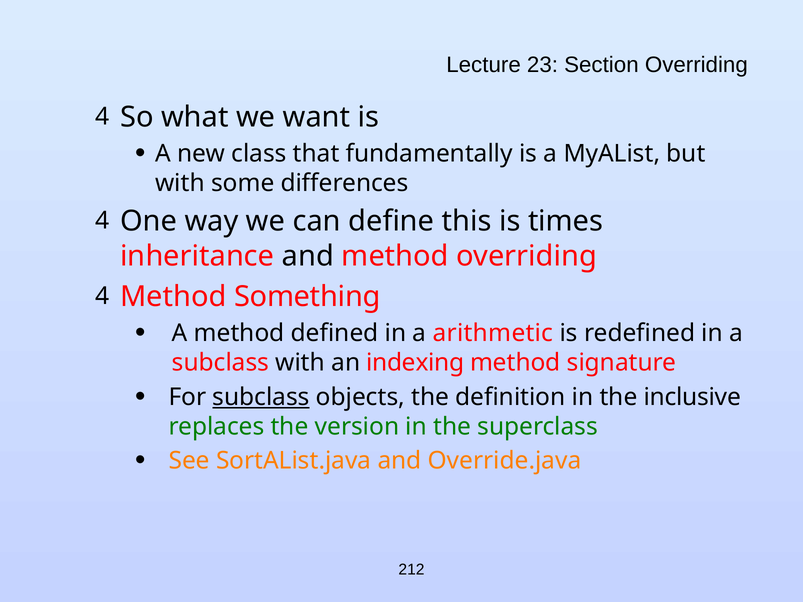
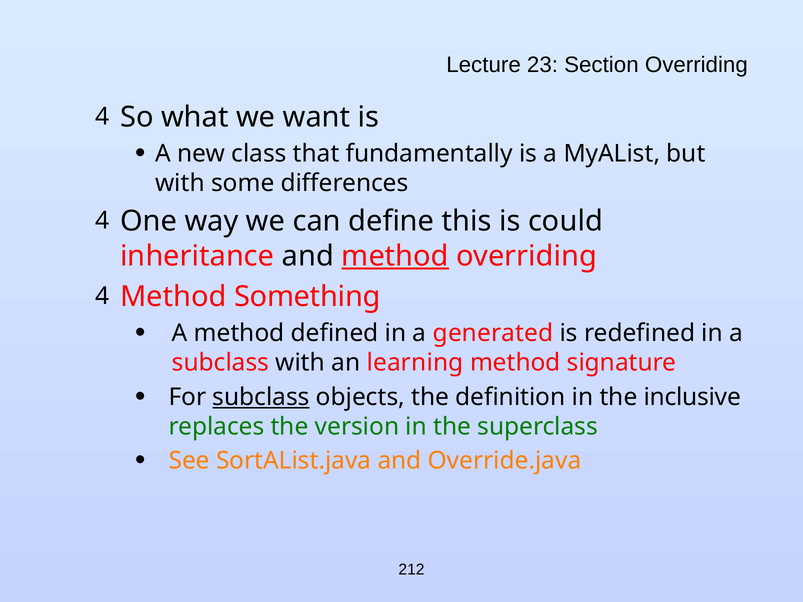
times: times -> could (565, 221)
method underline: none -> present (395, 256)
arithmetic: arithmetic -> generated (493, 333)
indexing: indexing -> learning (415, 363)
